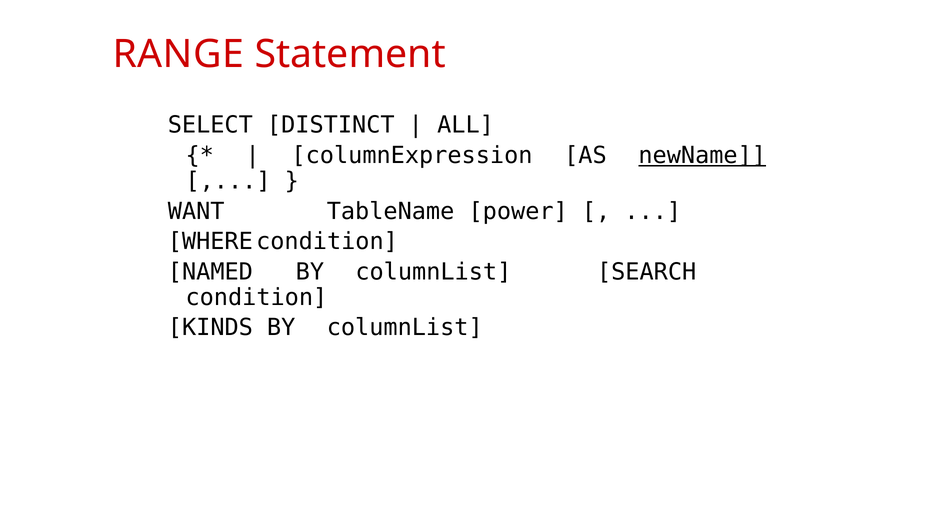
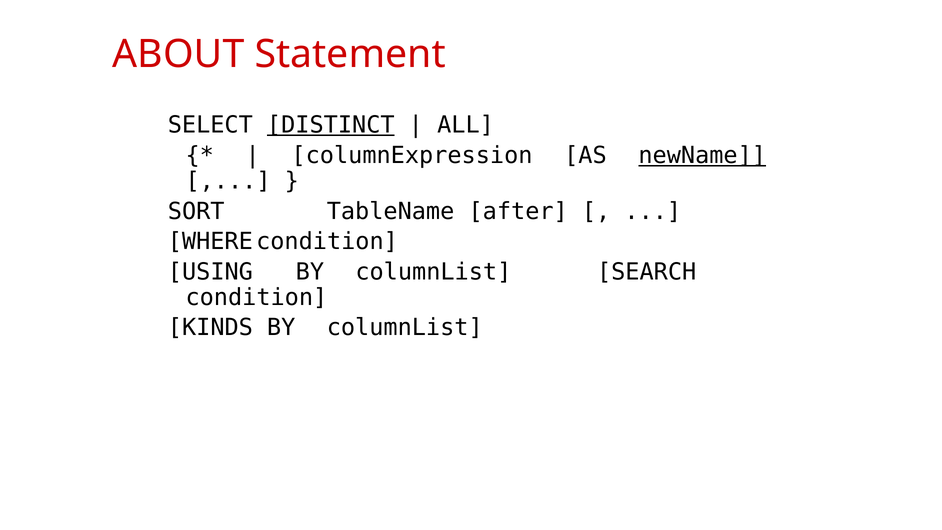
RANGE: RANGE -> ABOUT (178, 54)
DISTINCT underline: none -> present (331, 125)
WANT: WANT -> SORT (196, 211)
power: power -> after (518, 211)
NAMED: NAMED -> USING (210, 272)
